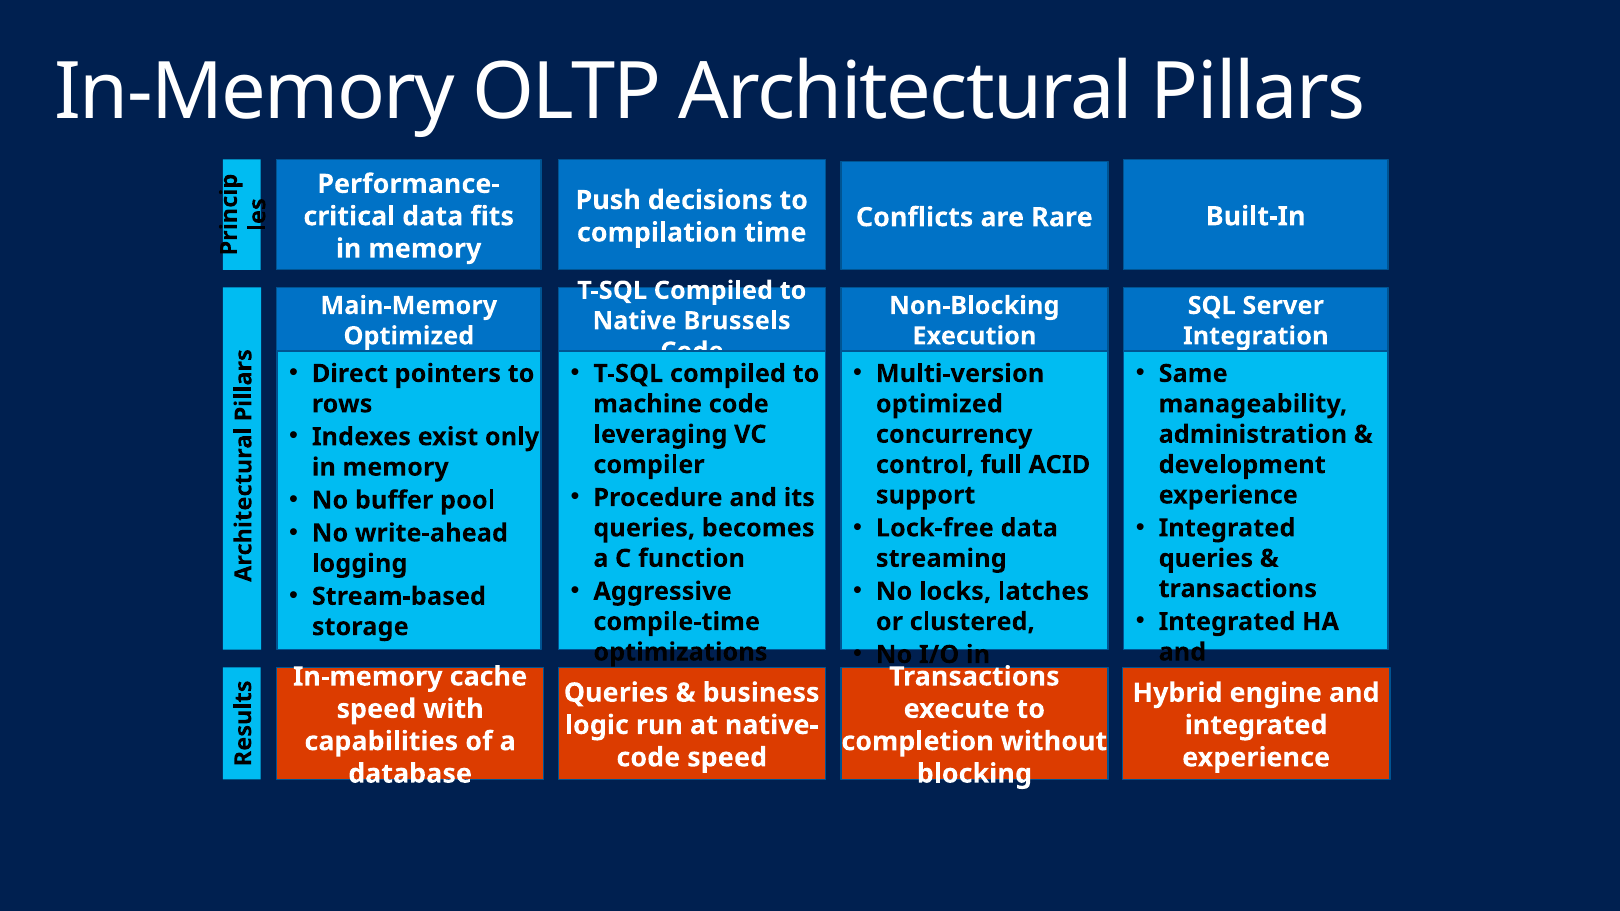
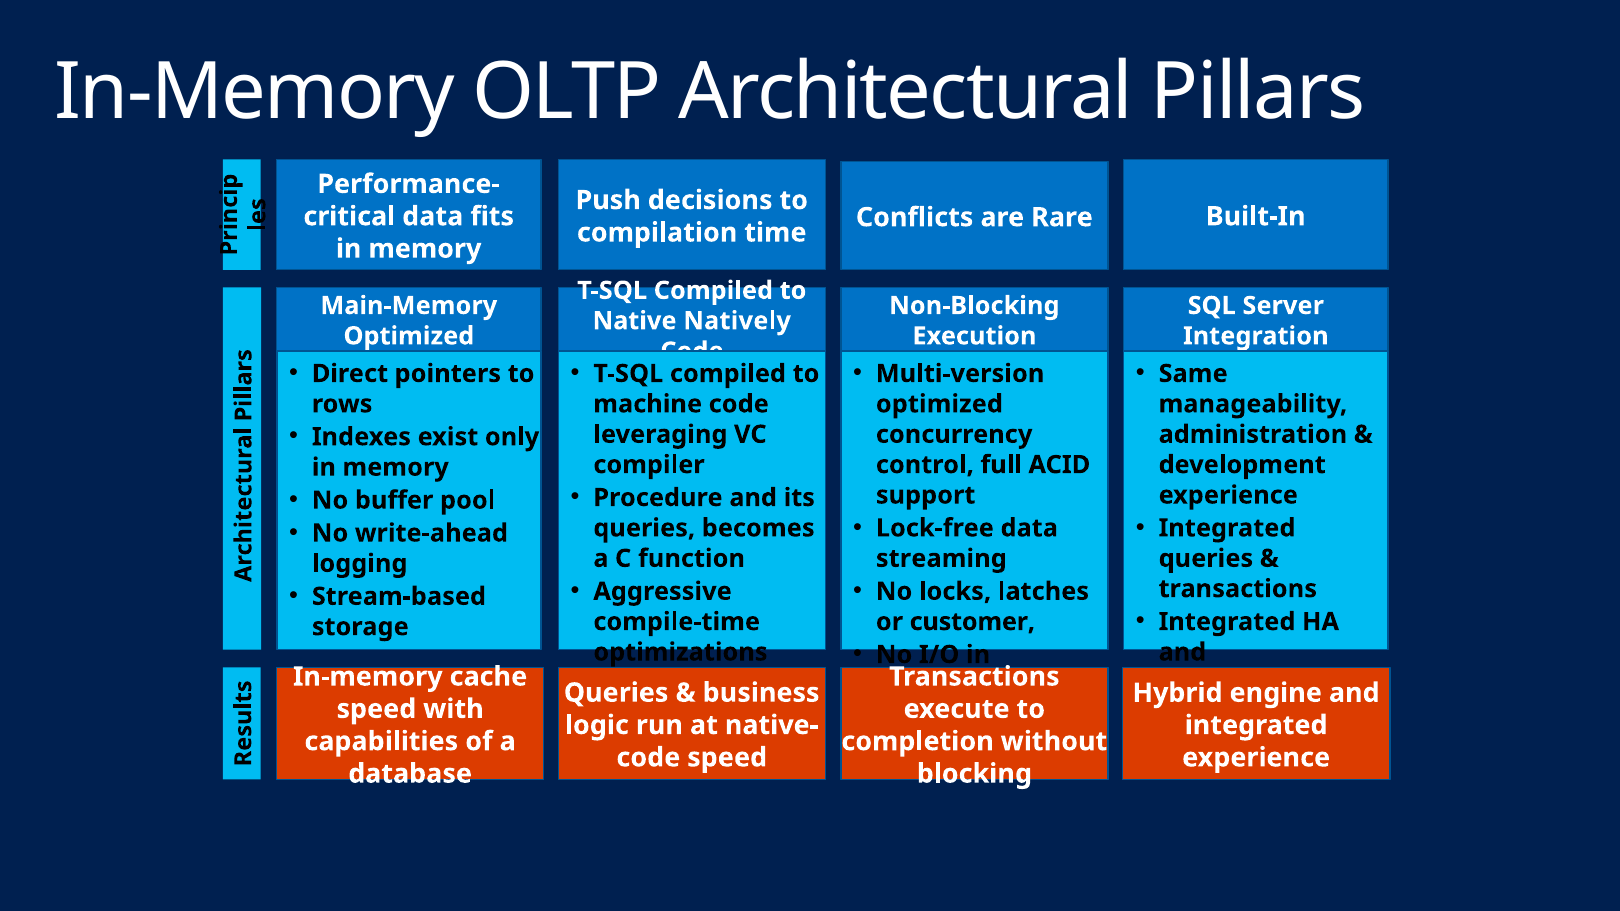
Brussels: Brussels -> Natively (737, 321)
clustered: clustered -> customer (972, 622)
